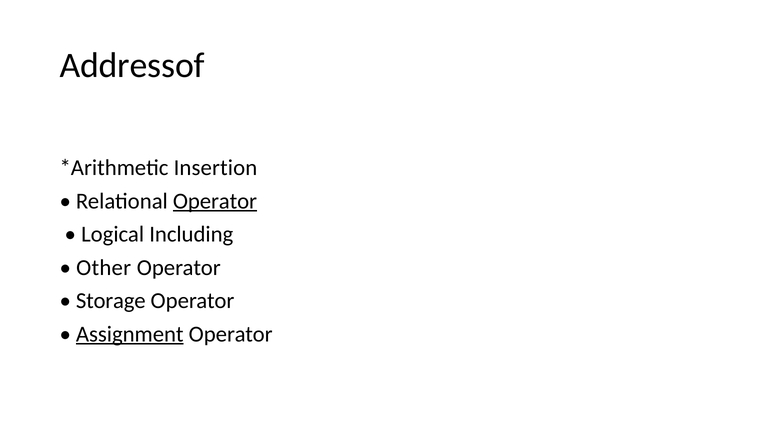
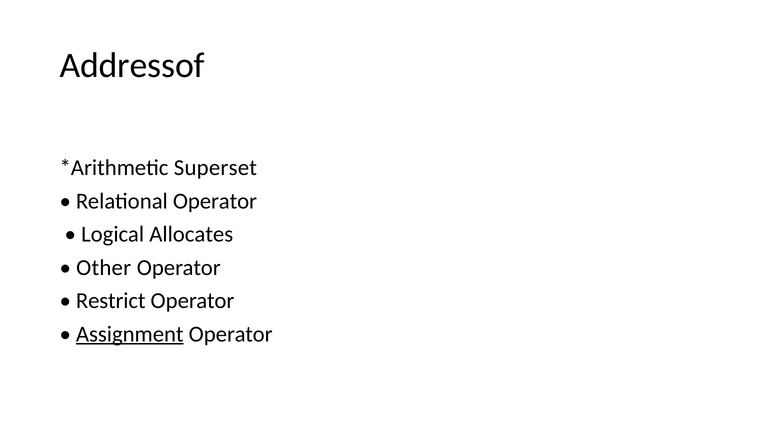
Insertion: Insertion -> Superset (215, 168)
Operator underline: present -> none (215, 201)
Including: Including -> Allocates (191, 235)
Storage: Storage -> Restrict (111, 301)
